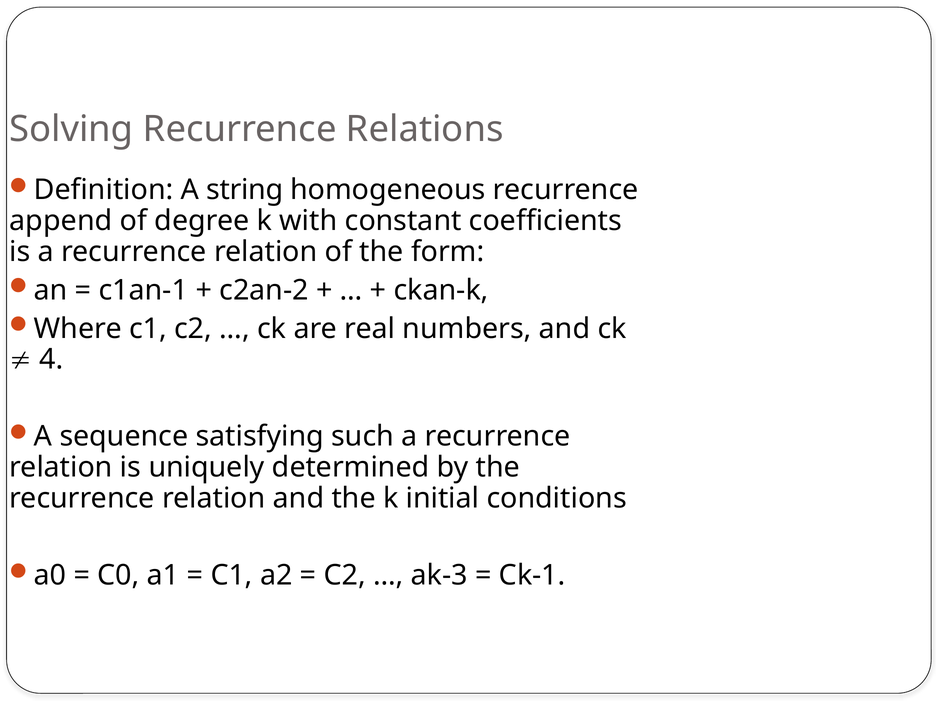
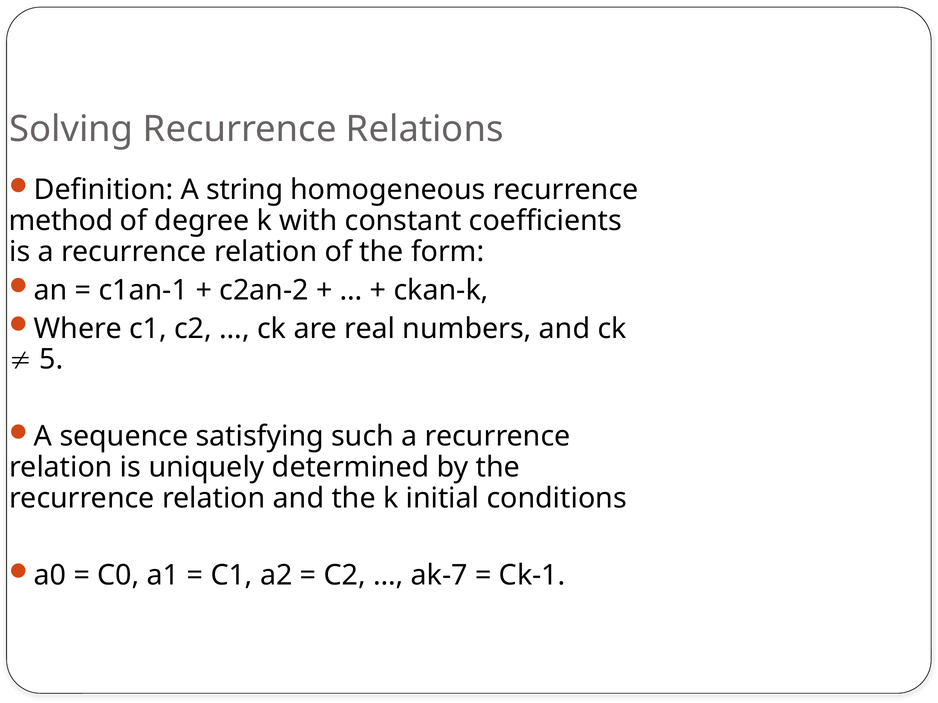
append: append -> method (61, 221)
4: 4 -> 5 (51, 360)
ak-3: ak-3 -> ak-7 (439, 576)
